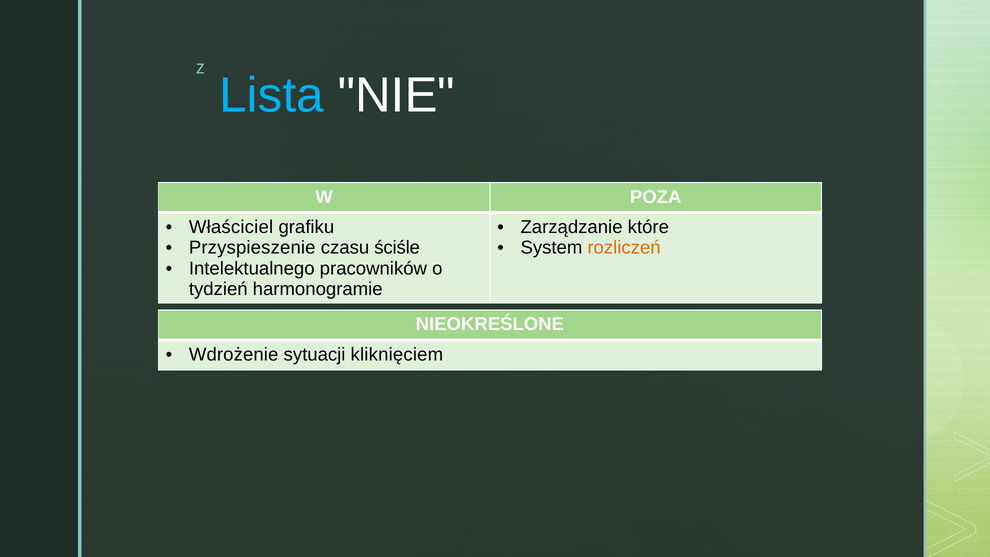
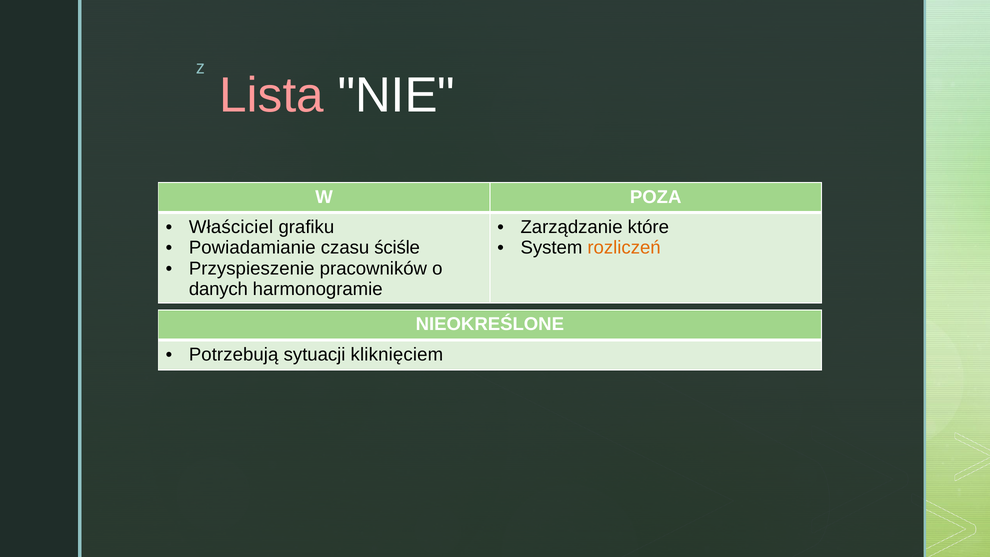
Lista colour: light blue -> pink (272, 96)
Przyspieszenie: Przyspieszenie -> Powiadamianie (252, 248)
Intelektualnego: Intelektualnego -> Przyspieszenie (252, 269)
tydzień: tydzień -> danych (218, 289)
Wdrożenie: Wdrożenie -> Potrzebują (234, 354)
